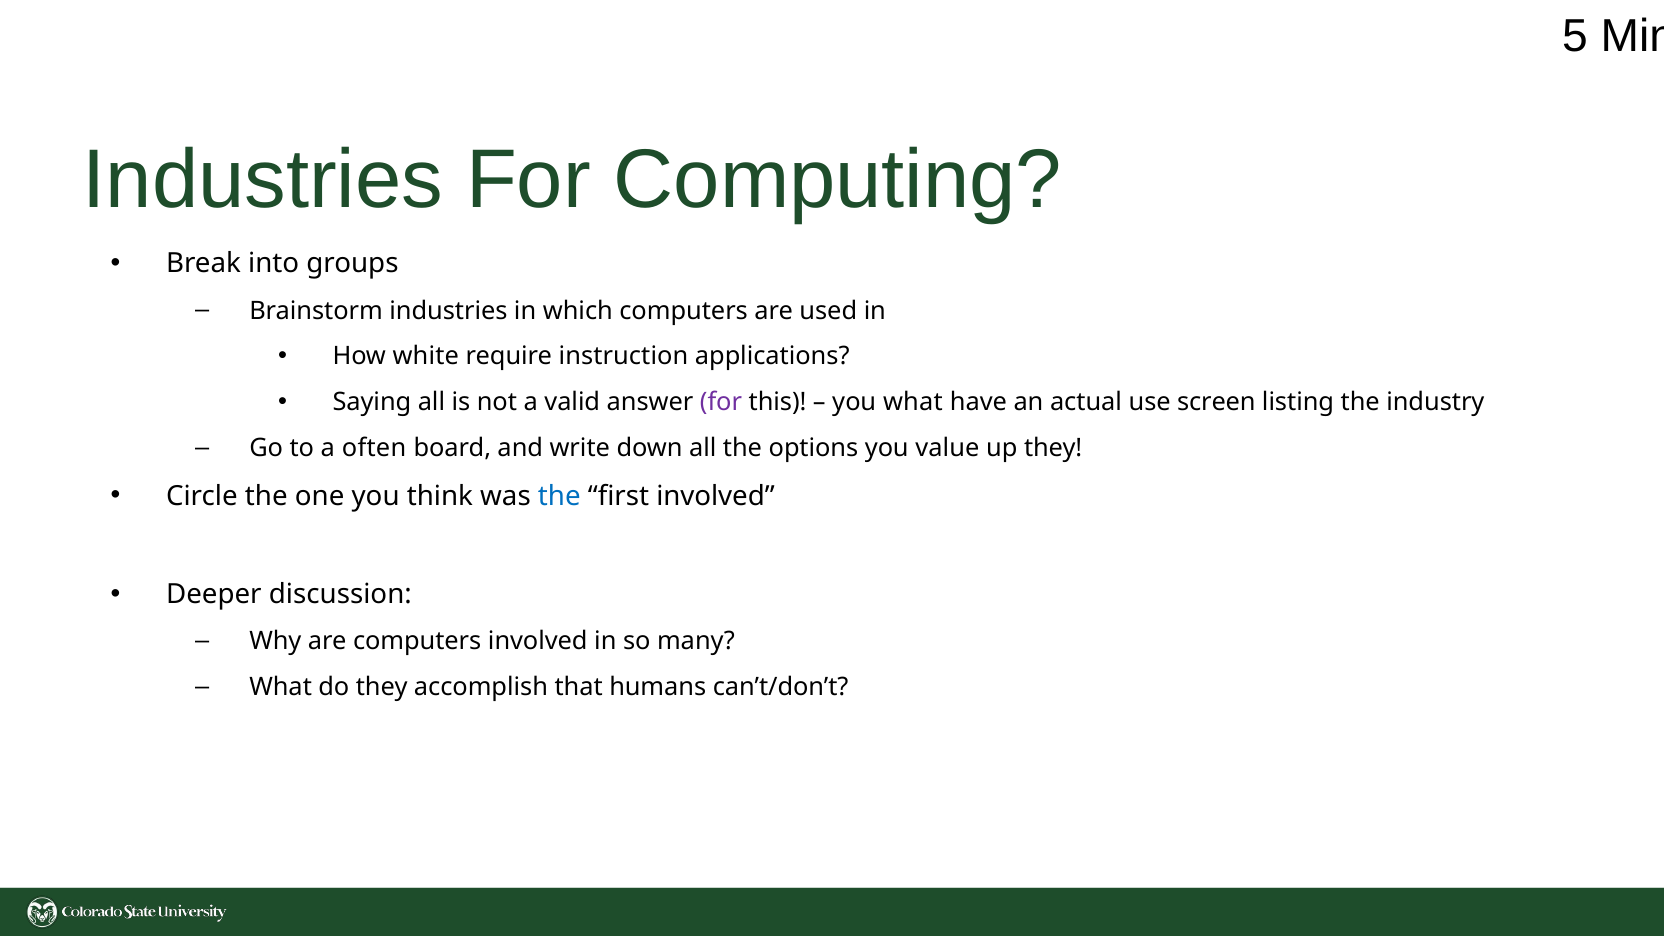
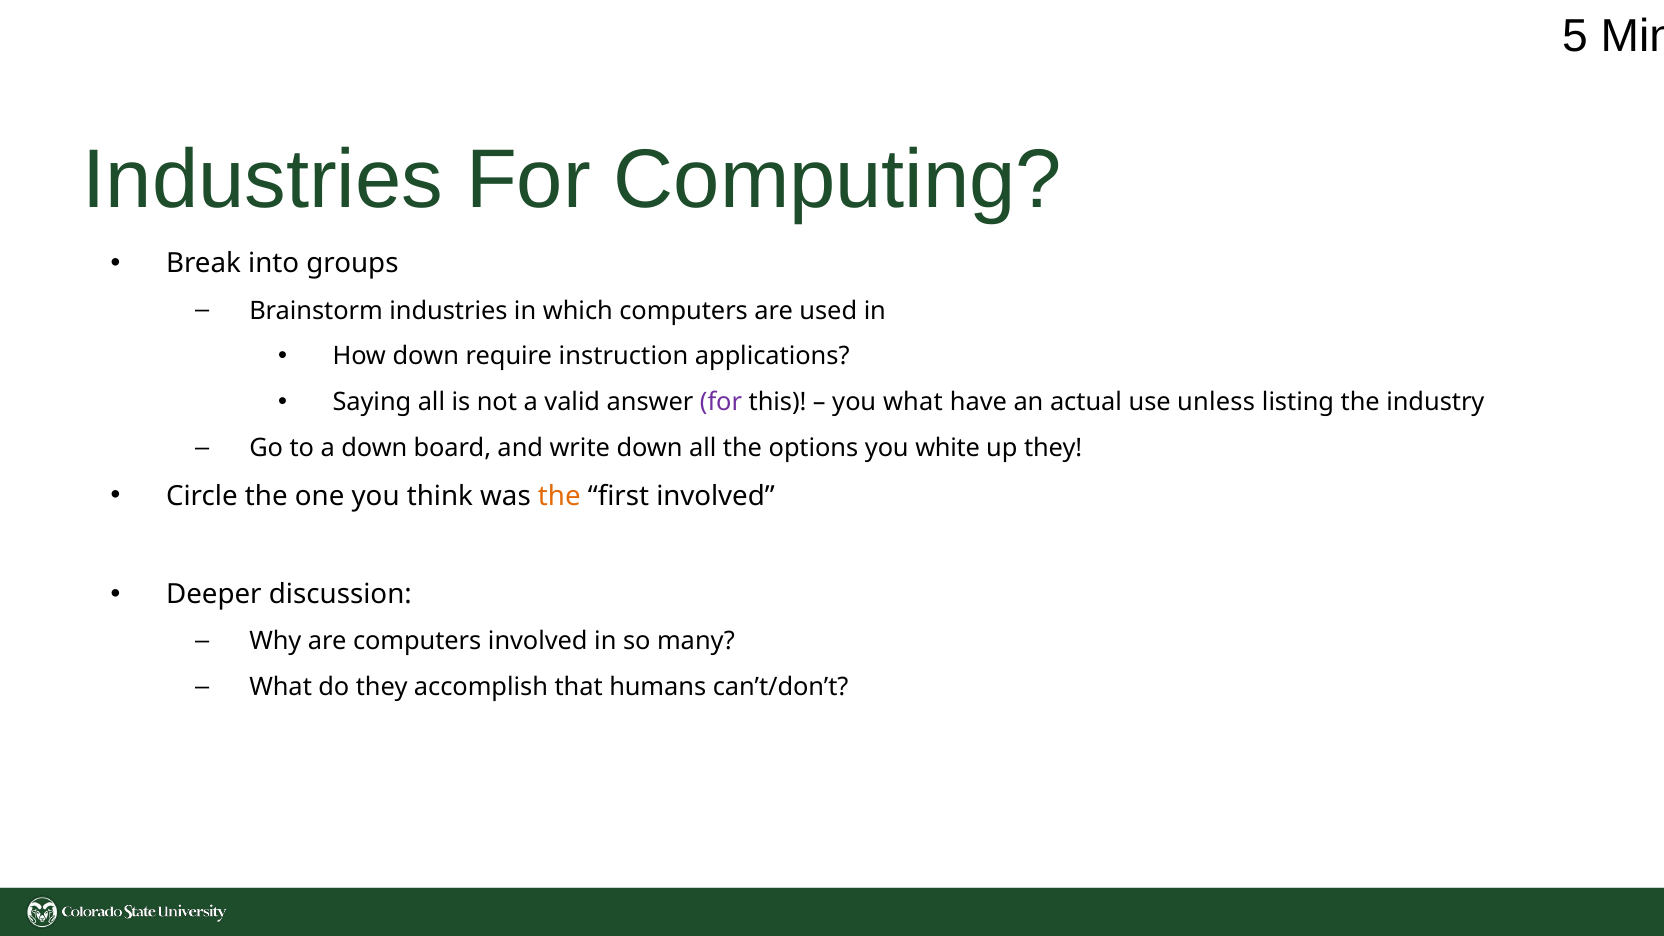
How white: white -> down (426, 357)
screen: screen -> unless (1216, 402)
a often: often -> down (374, 448)
value: value -> white (948, 448)
the colour: blue -> orange (559, 496)
